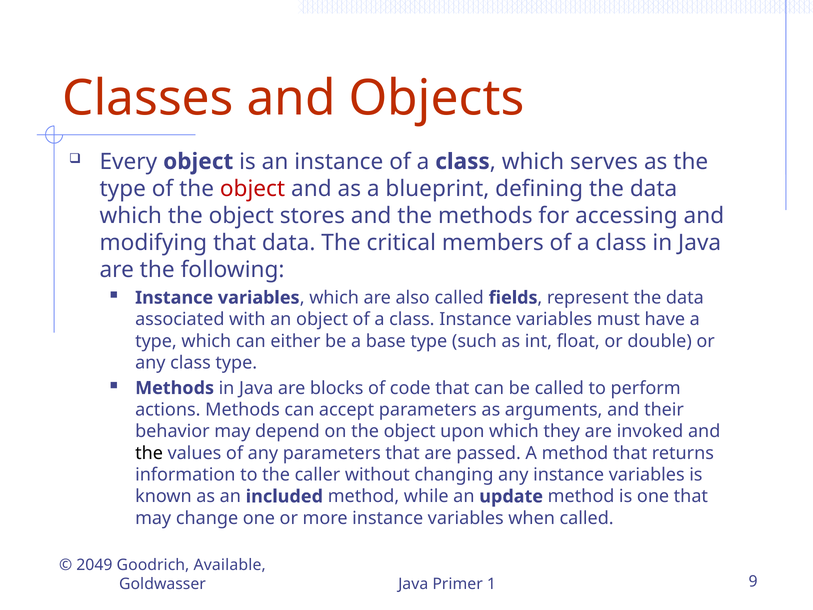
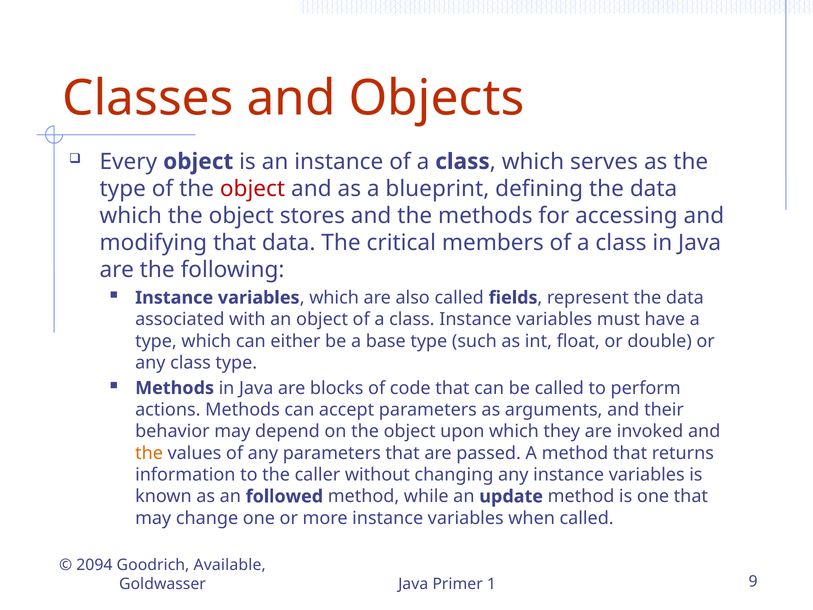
the colour: black -> orange (149, 453)
included: included -> followed (284, 496)
2049: 2049 -> 2094 (94, 565)
